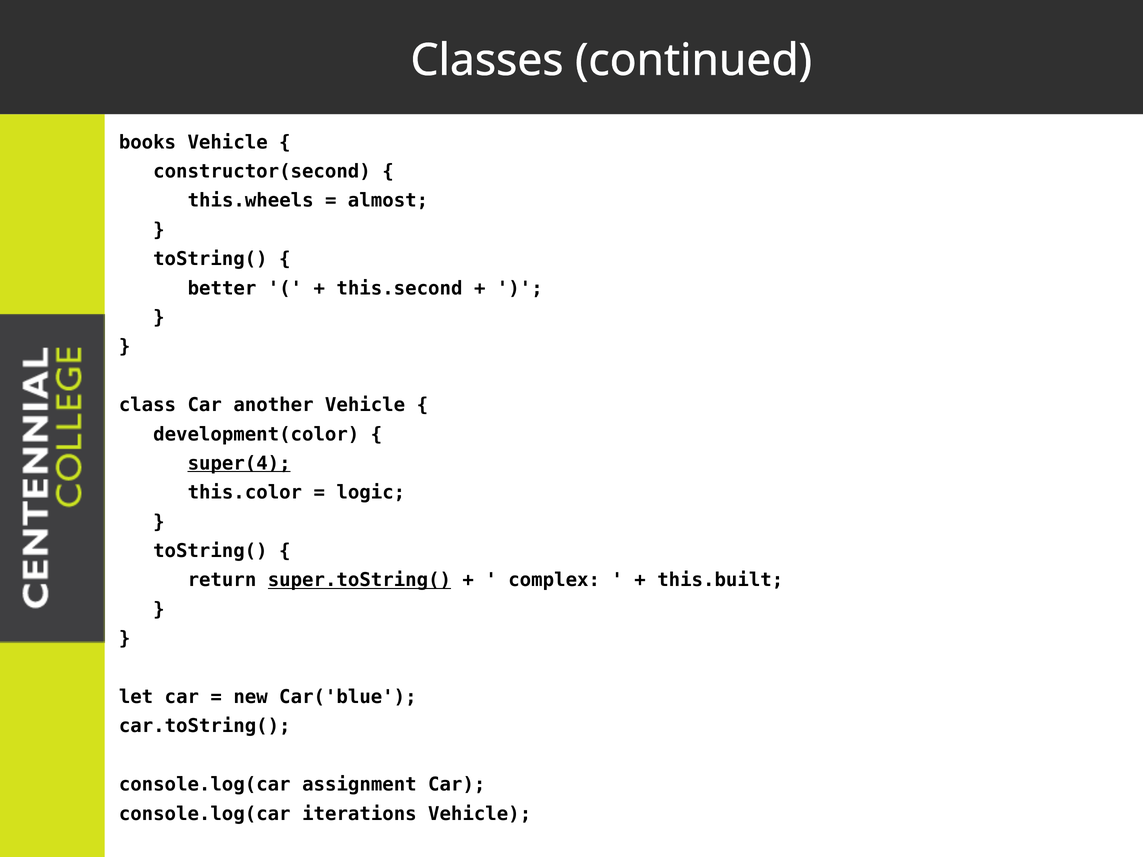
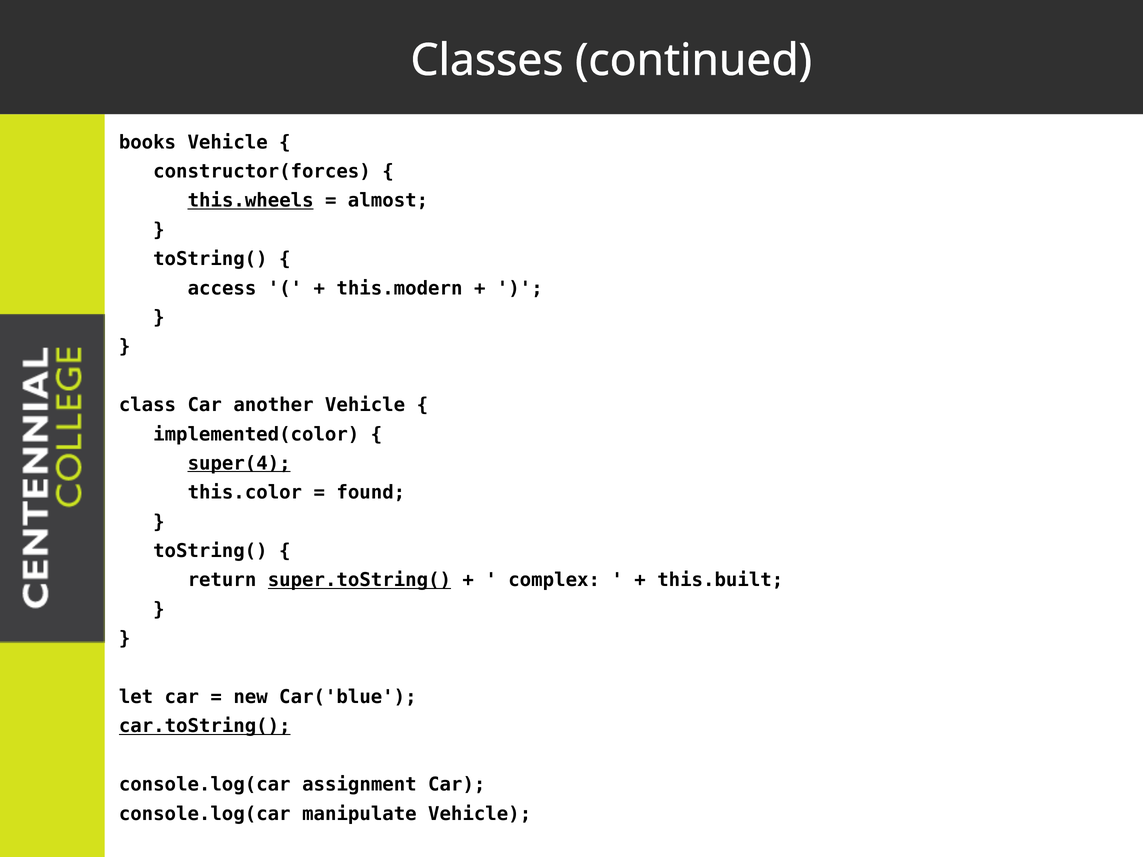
constructor(second: constructor(second -> constructor(forces (262, 172)
this.wheels underline: none -> present (251, 201)
better: better -> access (222, 288)
this.second: this.second -> this.modern (399, 288)
development(color: development(color -> implemented(color (256, 434)
logic: logic -> found (371, 493)
car.toString( underline: none -> present (205, 726)
iterations: iterations -> manipulate (359, 814)
